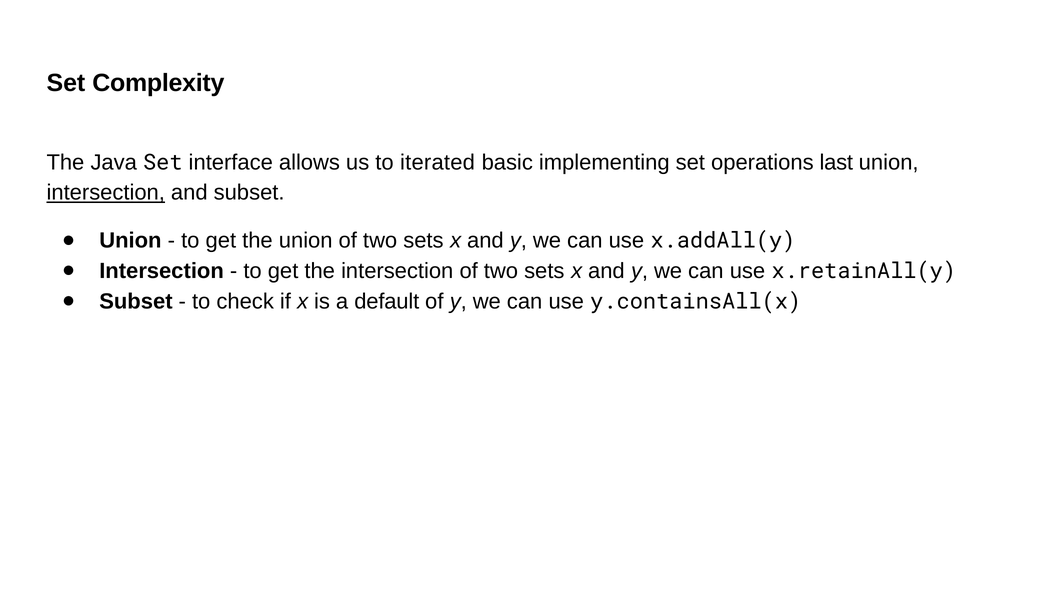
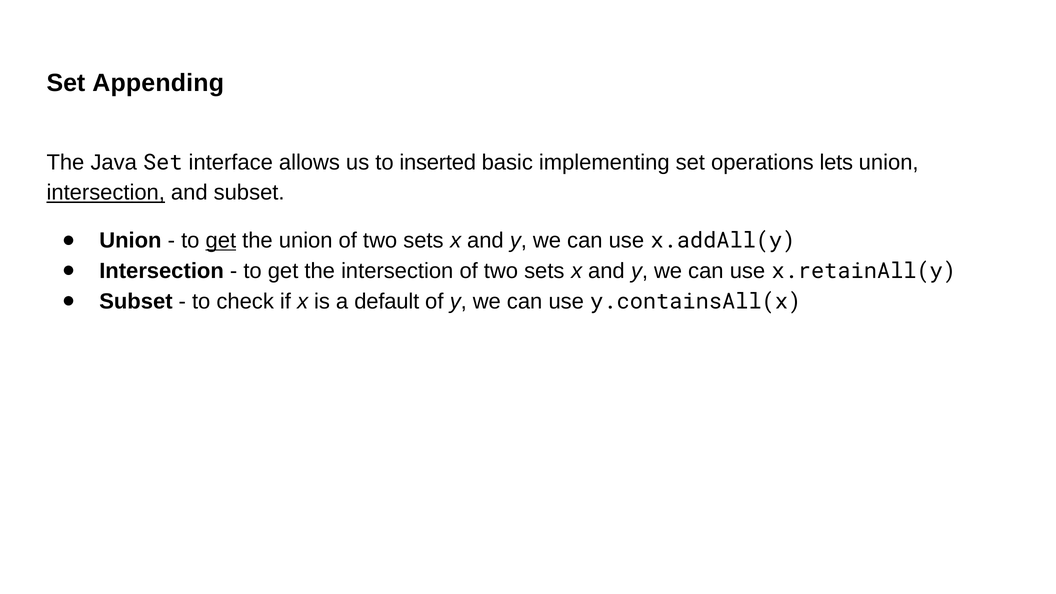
Complexity: Complexity -> Appending (158, 83)
iterated: iterated -> inserted (438, 162)
last: last -> lets (836, 162)
get underline: none -> present (221, 241)
